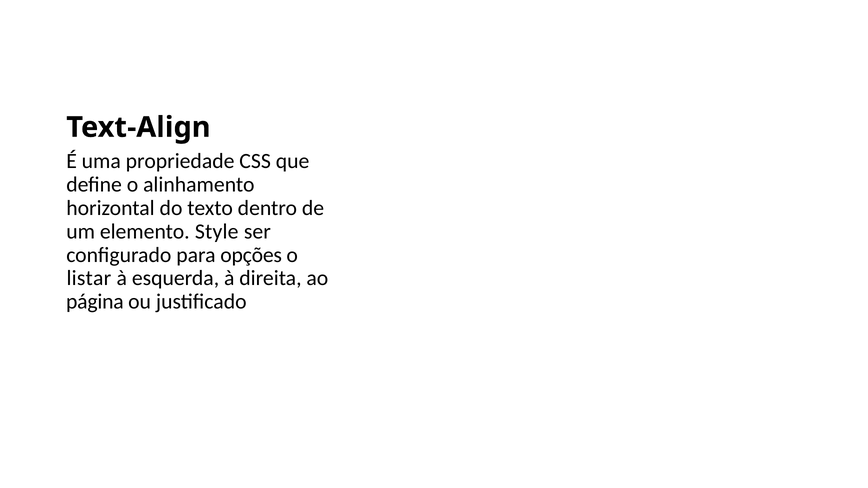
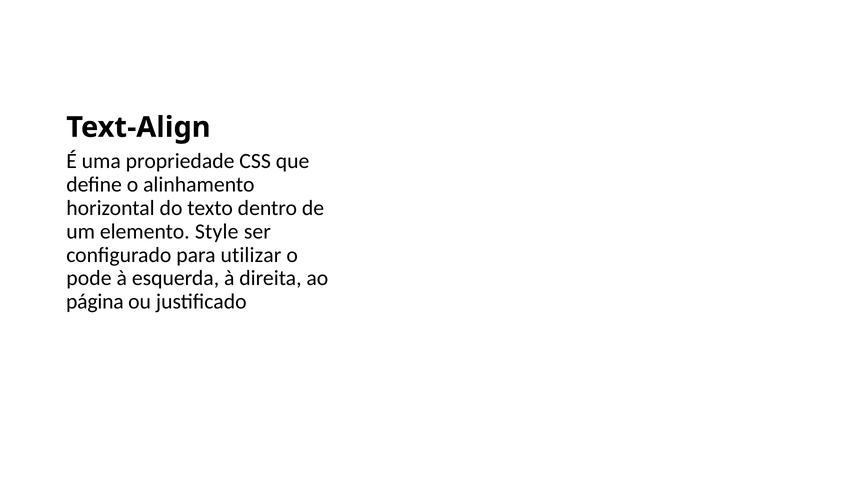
opções: opções -> utilizar (251, 255)
listar: listar -> pode (89, 278)
